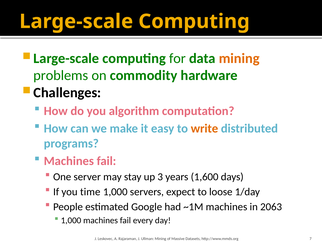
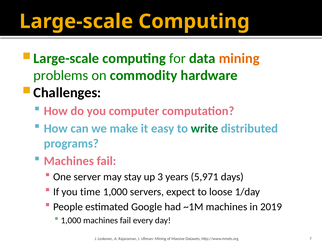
algorithm: algorithm -> computer (134, 111)
write colour: orange -> green (204, 129)
1,600: 1,600 -> 5,971 (205, 177)
2063: 2063 -> 2019 (271, 207)
